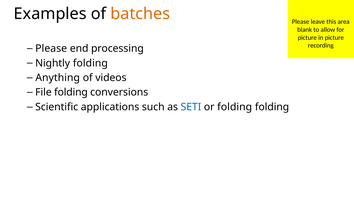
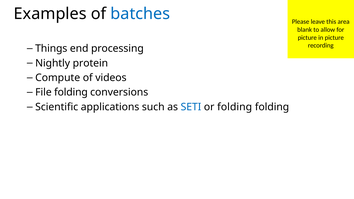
batches colour: orange -> blue (140, 14)
Please: Please -> Things (51, 49)
Nightly folding: folding -> protein (90, 63)
Anything: Anything -> Compute (58, 78)
